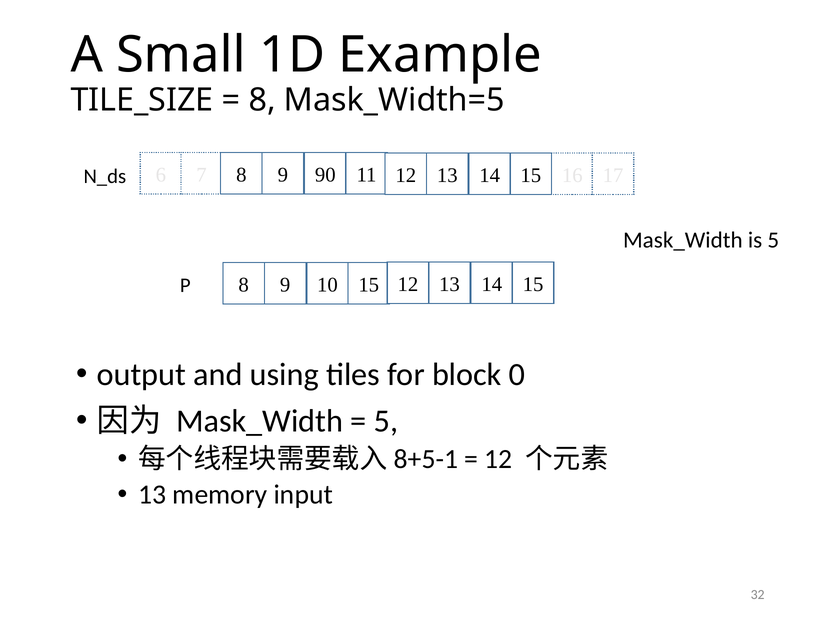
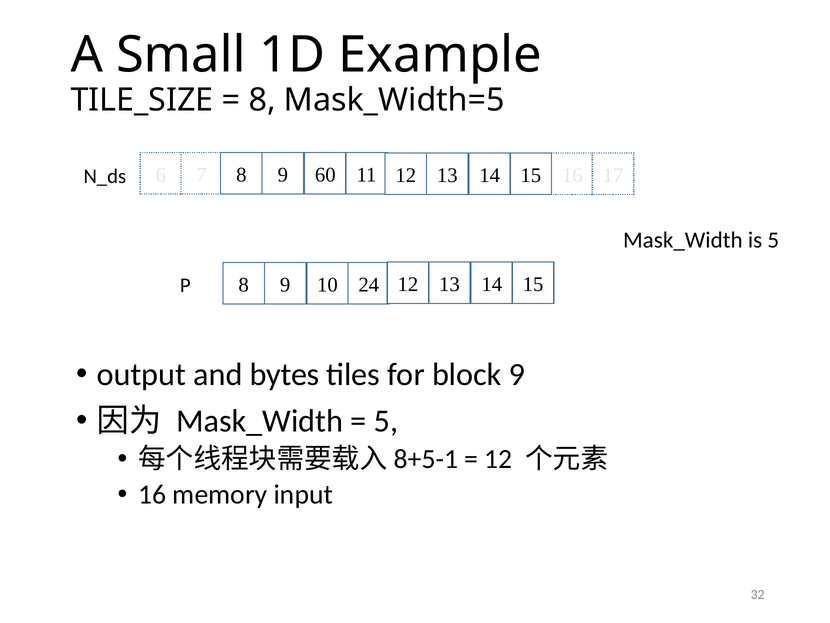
90: 90 -> 60 (325, 175)
10 15: 15 -> 24 (369, 285)
using: using -> bytes (285, 374)
block 0: 0 -> 9 (517, 374)
13: 13 -> 16 (152, 494)
